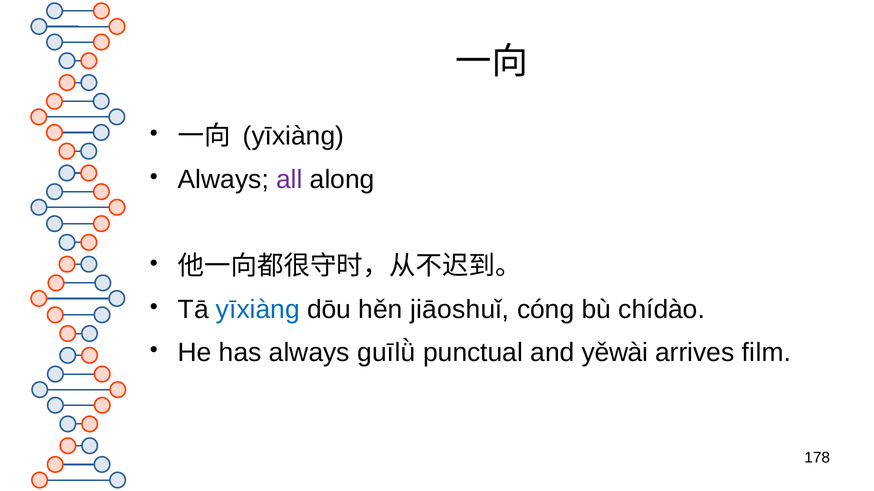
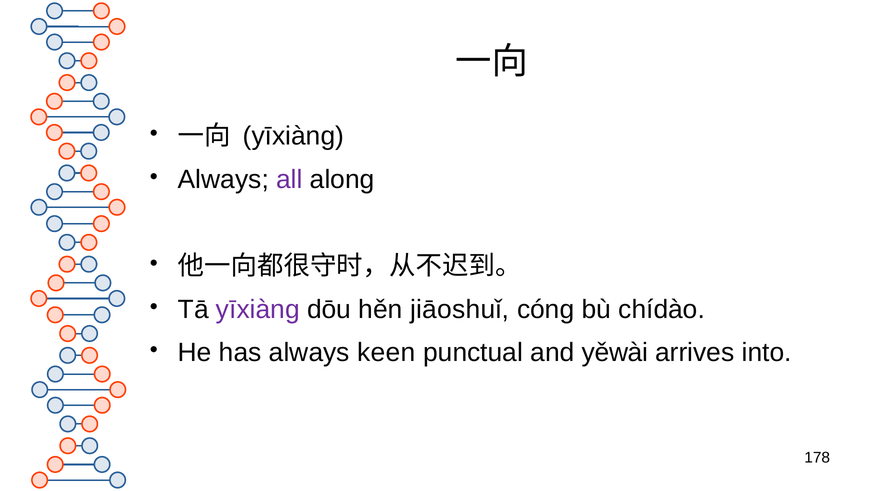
yīxiàng colour: blue -> purple (258, 310)
guīlǜ: guīlǜ -> keen (386, 353)
film: film -> into (767, 353)
